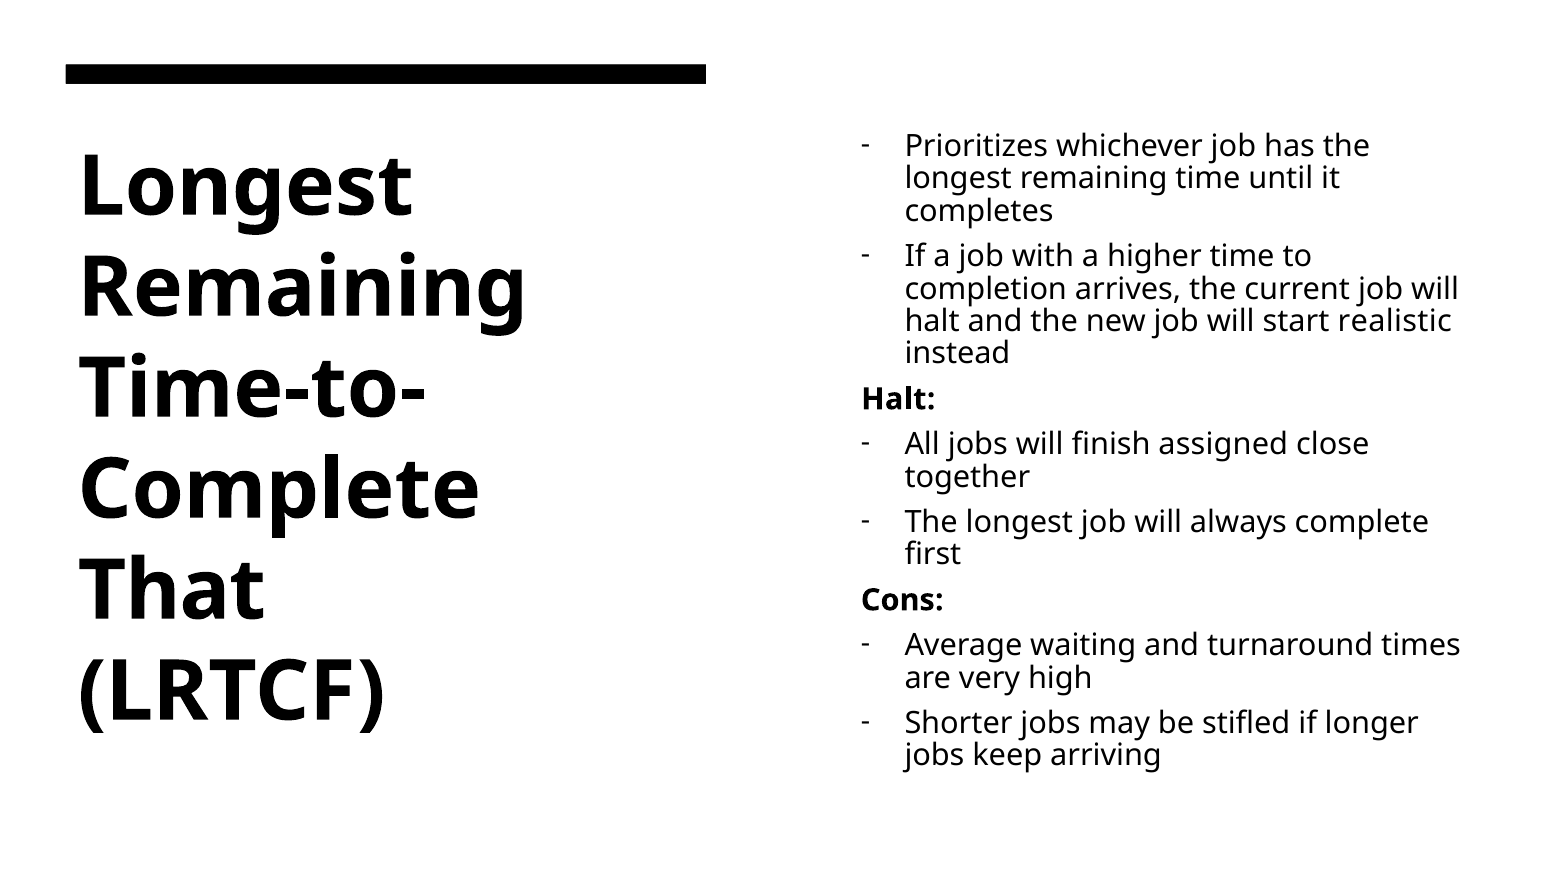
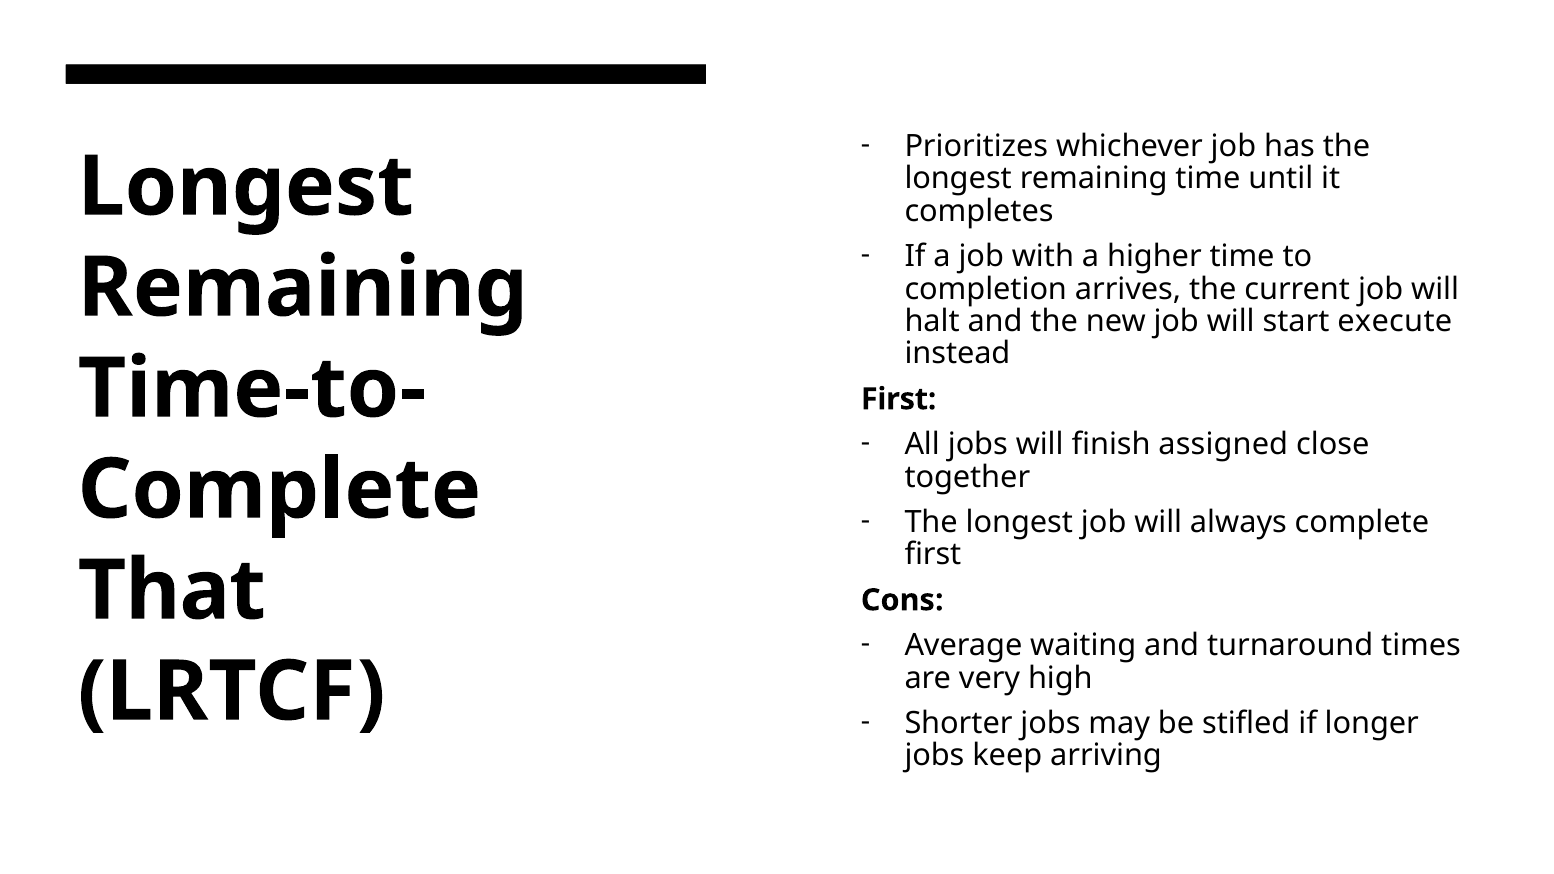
realistic: realistic -> execute (1395, 321)
Halt: Halt -> First (899, 399)
